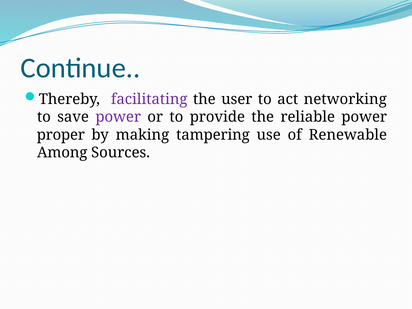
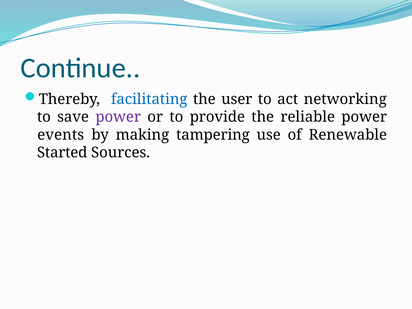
facilitating colour: purple -> blue (149, 99)
proper: proper -> events (61, 135)
Among: Among -> Started (62, 153)
